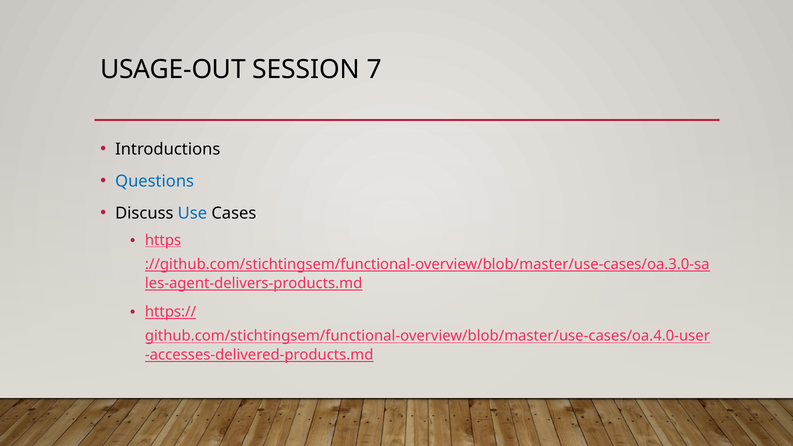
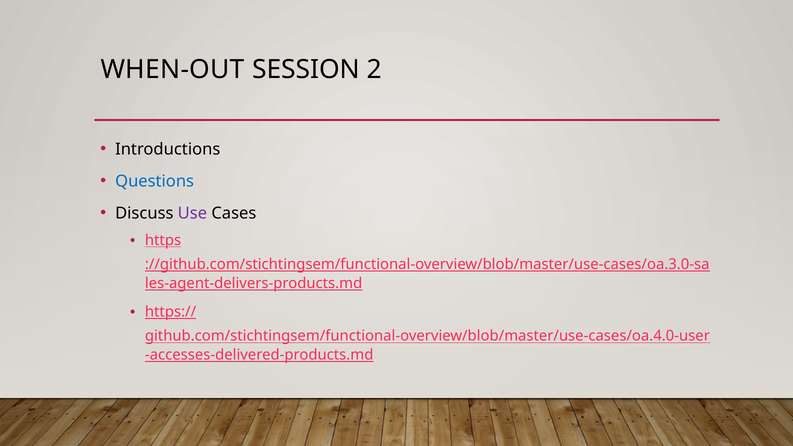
USAGE-OUT: USAGE-OUT -> WHEN-OUT (173, 69)
7: 7 -> 2 (374, 69)
Use colour: blue -> purple (192, 213)
